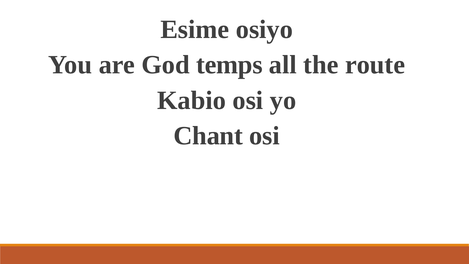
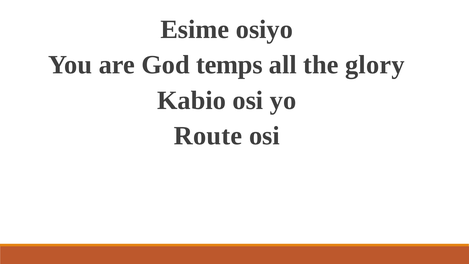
route: route -> glory (375, 65)
Chant: Chant -> Route (208, 136)
